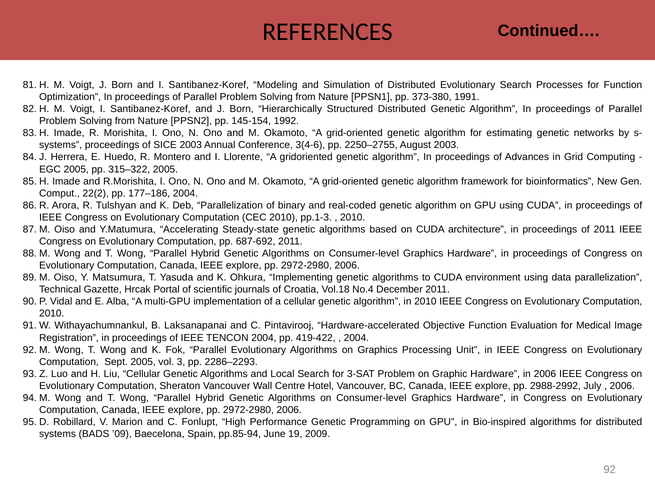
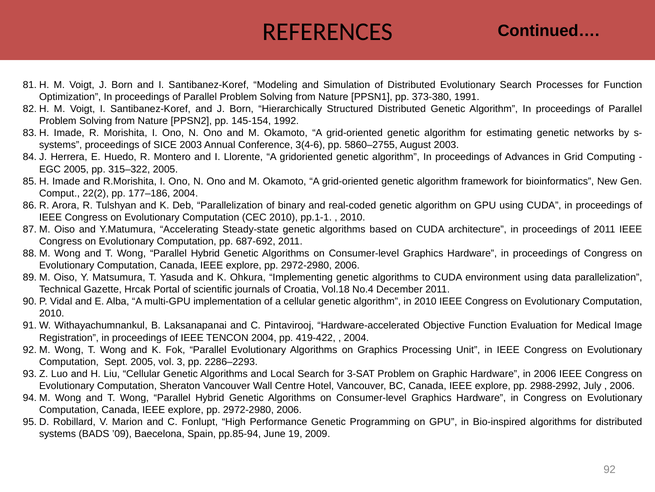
2250–2755: 2250–2755 -> 5860–2755 (371, 145)
pp.1-3: pp.1-3 -> pp.1-1 (316, 217)
